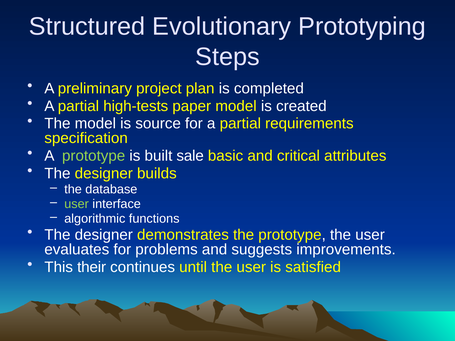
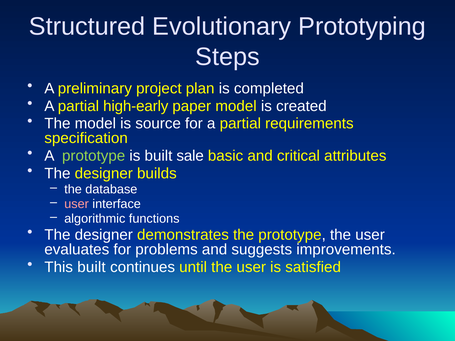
high-tests: high-tests -> high-early (136, 106)
user colour: light green -> pink (77, 204)
This their: their -> built (91, 267)
